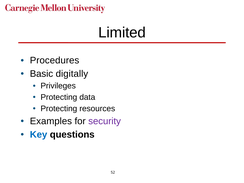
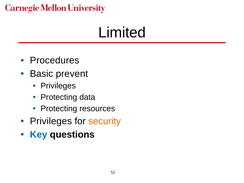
digitally: digitally -> prevent (72, 74)
Examples: Examples -> Privileges (51, 121)
security colour: purple -> orange (105, 121)
